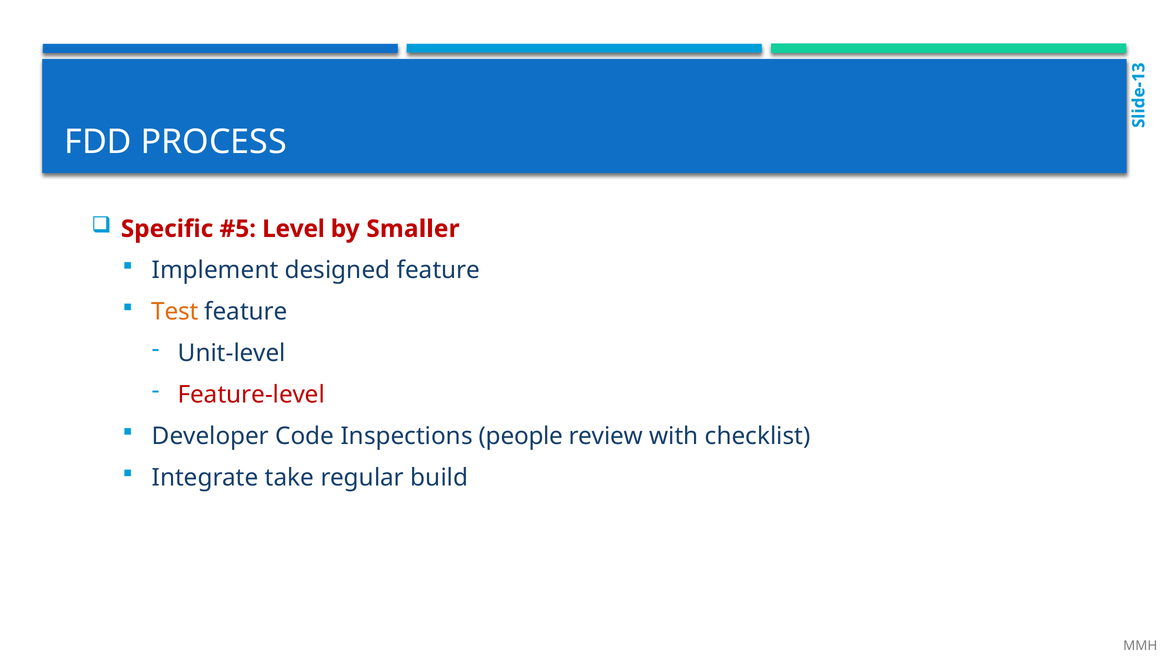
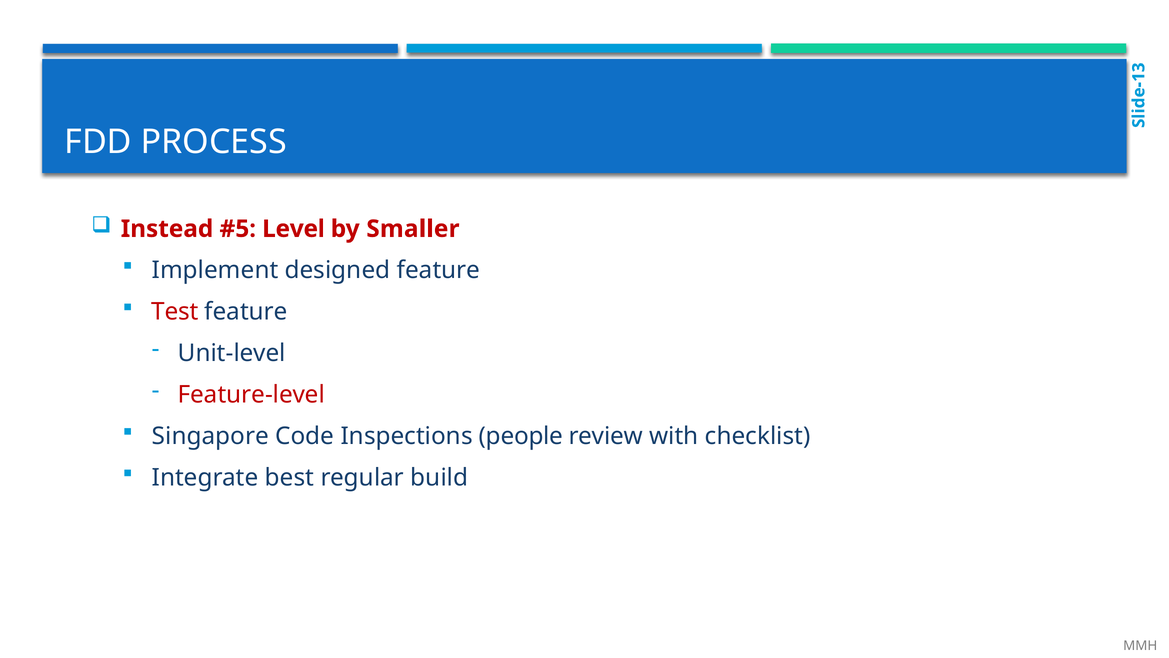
Specific: Specific -> Instead (167, 229)
Test colour: orange -> red (175, 312)
Developer: Developer -> Singapore (210, 436)
take: take -> best (290, 477)
